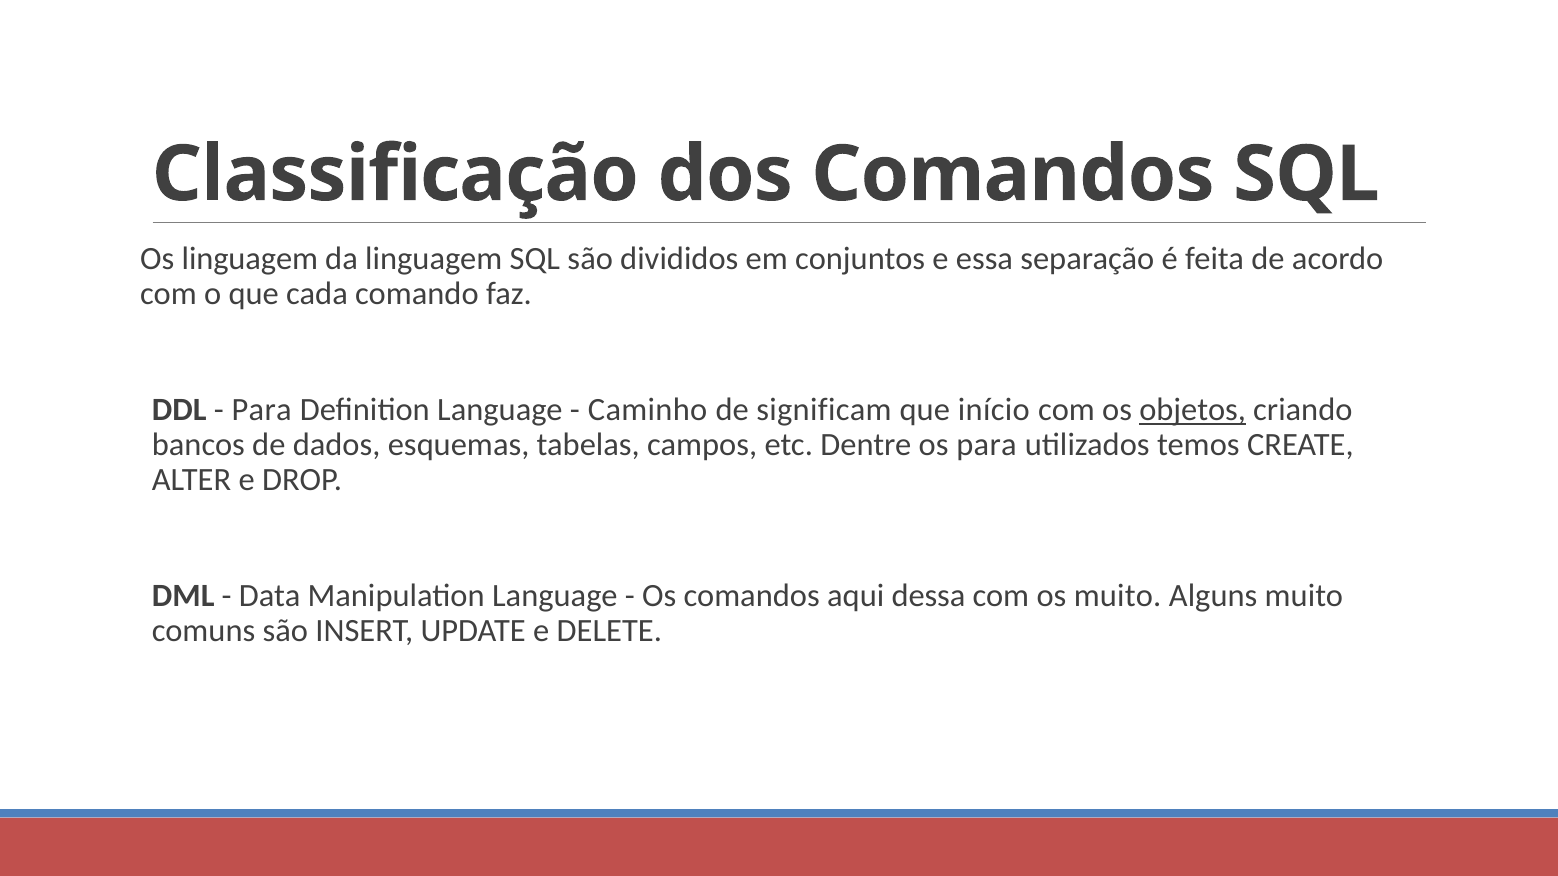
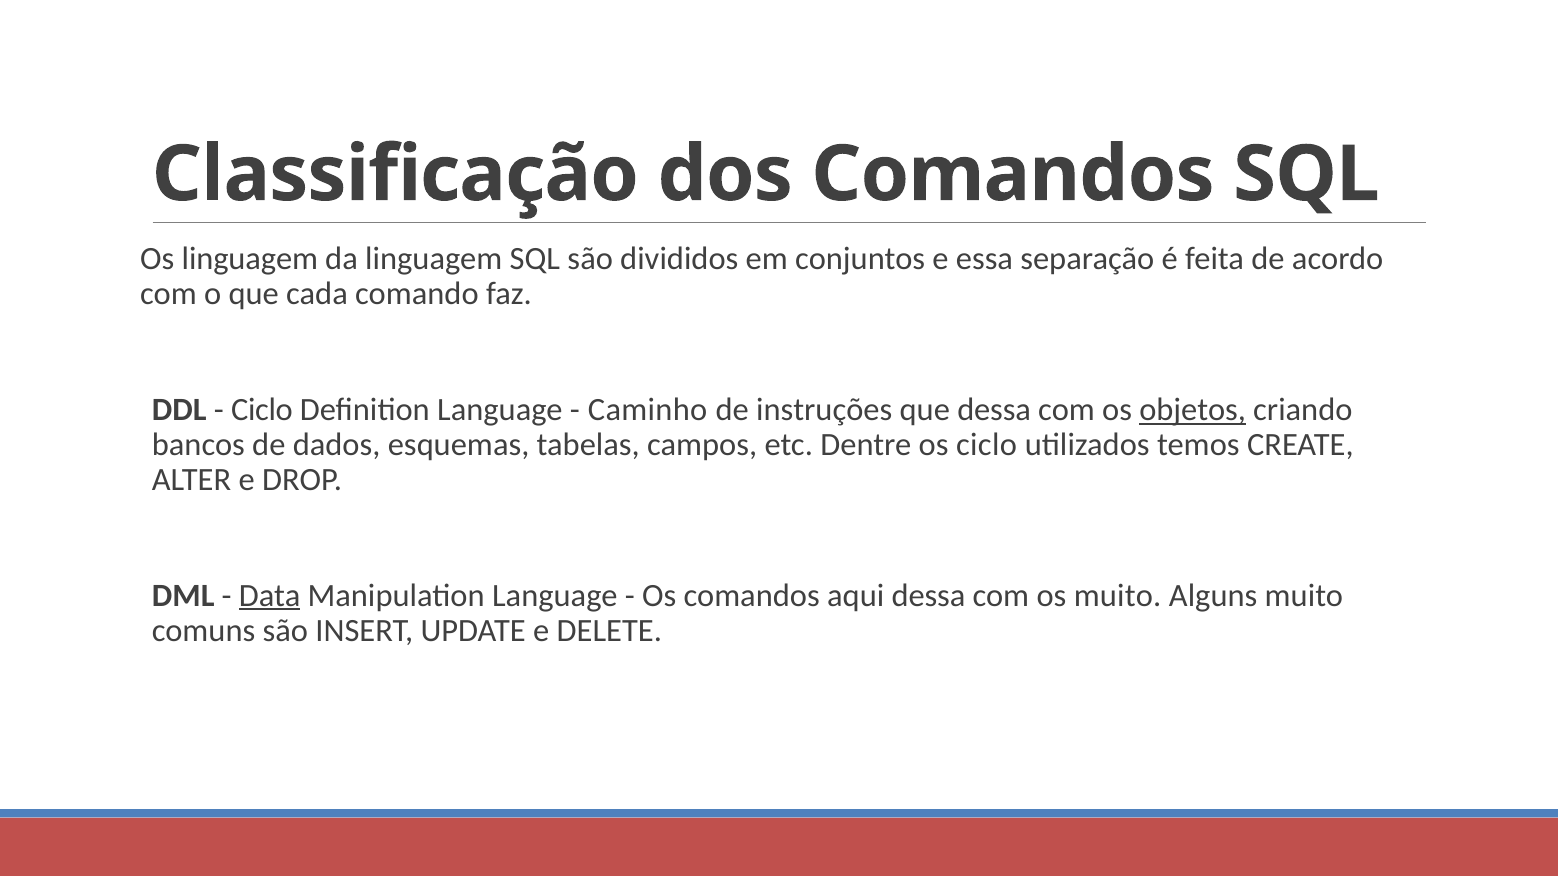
Para: Para -> Ciclo (262, 410)
significam: significam -> instruções (824, 410)
que início: início -> dessa (994, 410)
os para: para -> ciclo (987, 445)
Data underline: none -> present (270, 596)
